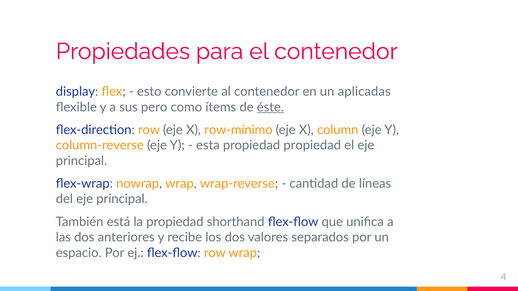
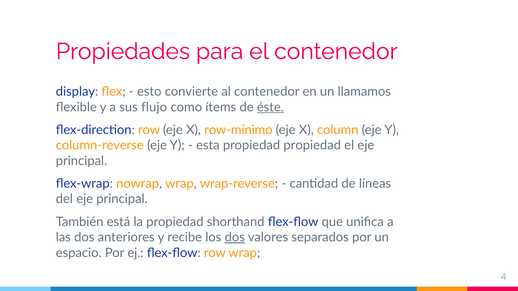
aplicadas: aplicadas -> llamamos (364, 92)
pero: pero -> flujo (154, 107)
dos underline: none -> present (235, 238)
